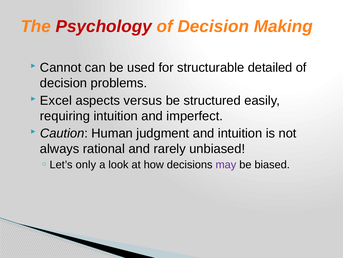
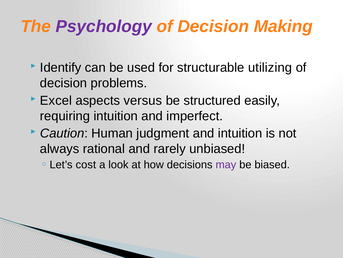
Psychology colour: red -> purple (104, 26)
Cannot: Cannot -> Identify (61, 67)
detailed: detailed -> utilizing (270, 67)
only: only -> cost (86, 164)
